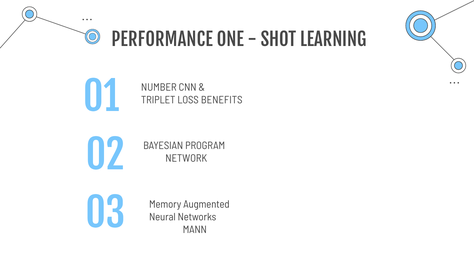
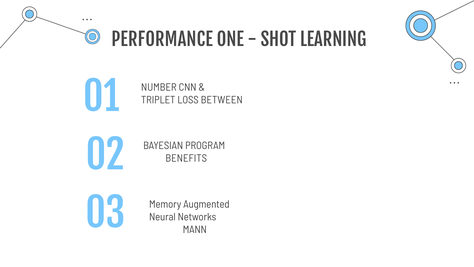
BENEFITS: BENEFITS -> BETWEEN (222, 100)
NETWORK: NETWORK -> BENEFITS (186, 158)
